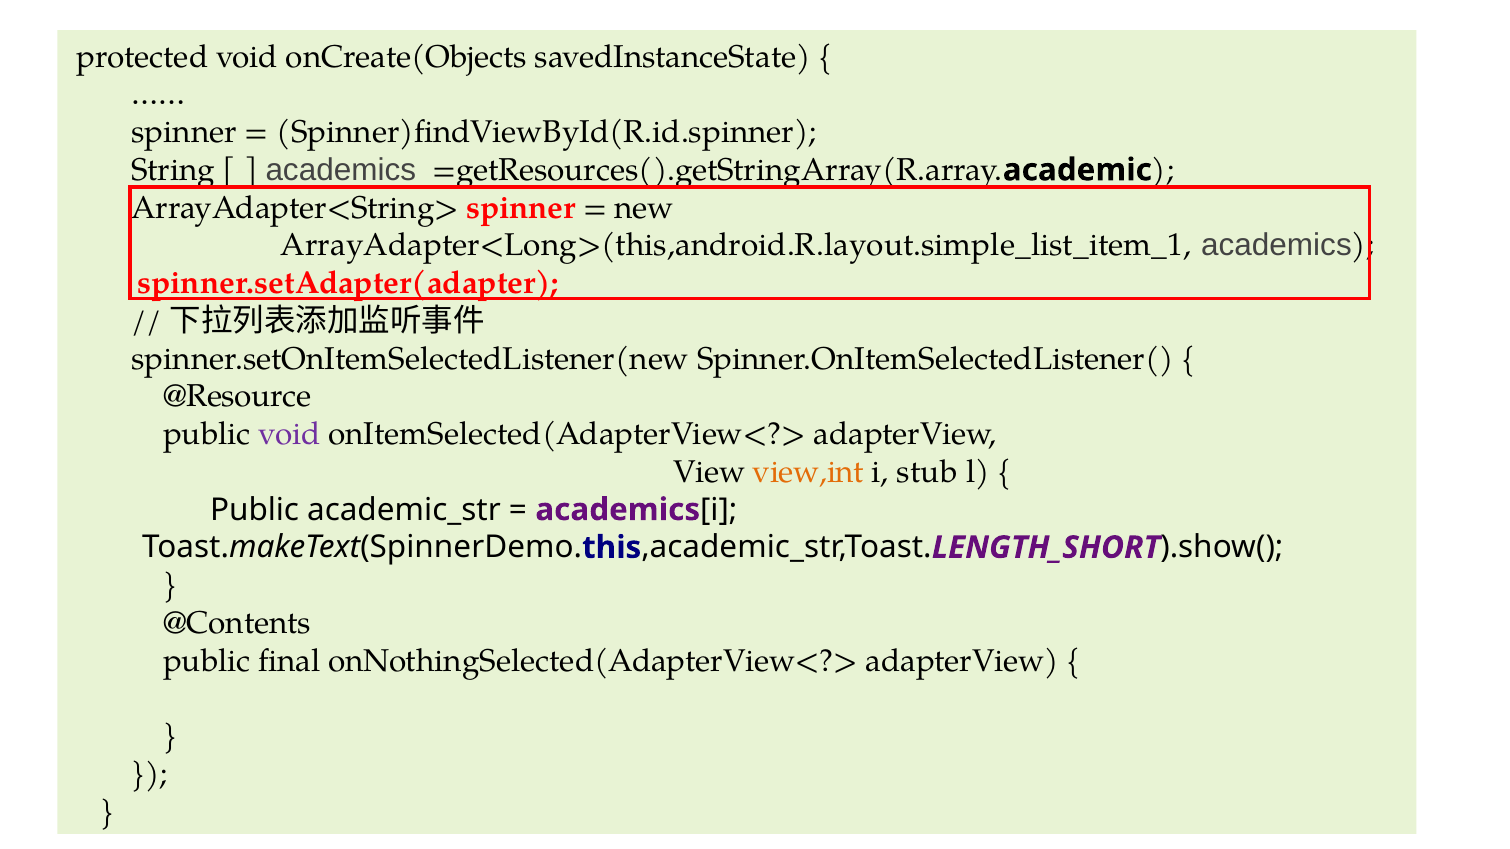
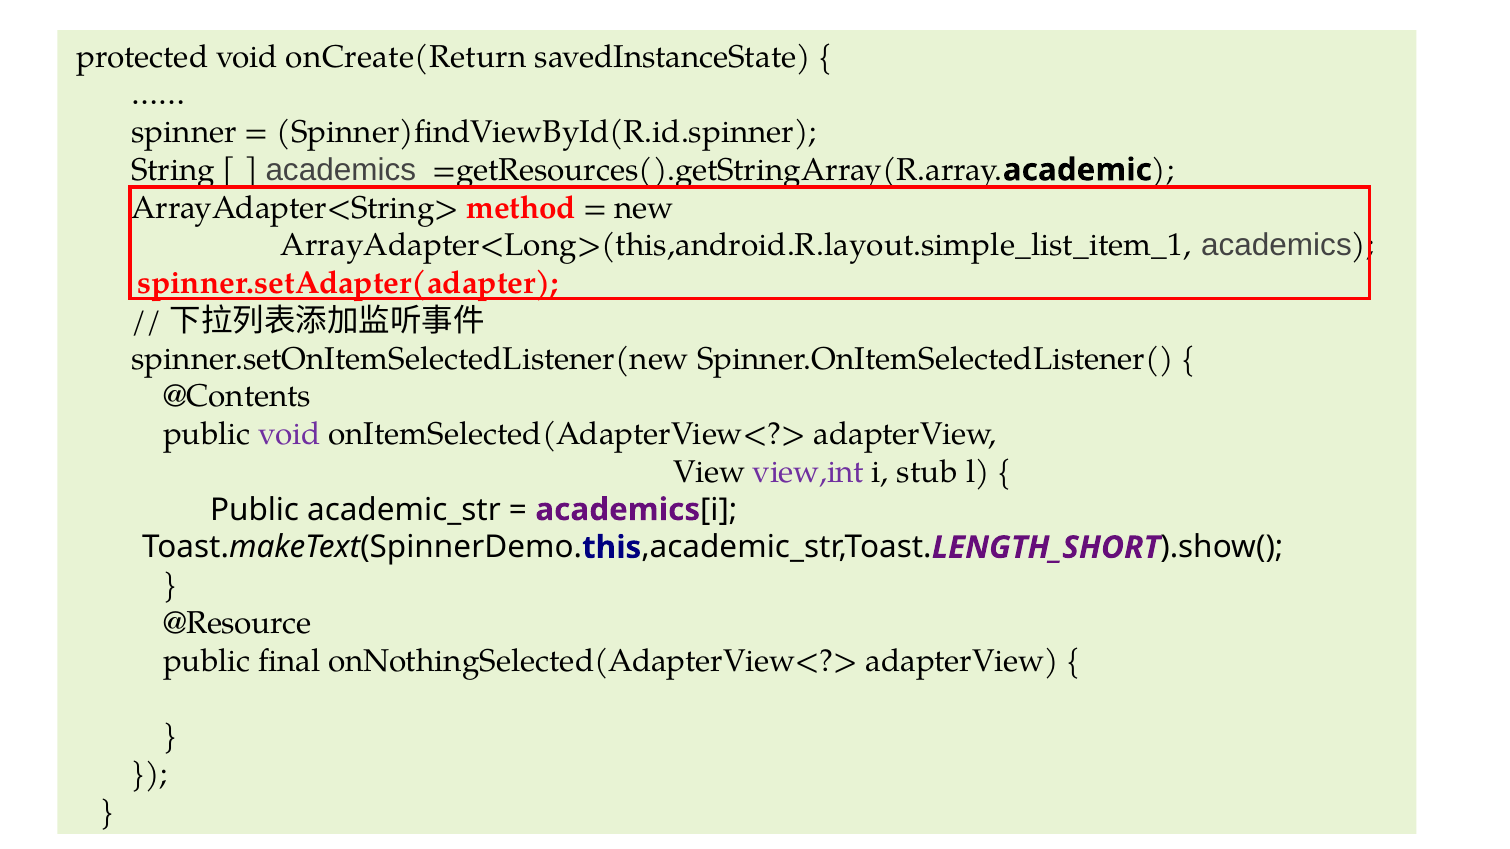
onCreate(Objects: onCreate(Objects -> onCreate(Return (406, 57)
ArrayAdapter<String> spinner: spinner -> method (521, 208)
@Resource: @Resource -> @Contents (237, 397)
view,int colour: orange -> purple (809, 472)
@Contents: @Contents -> @Resource (237, 623)
